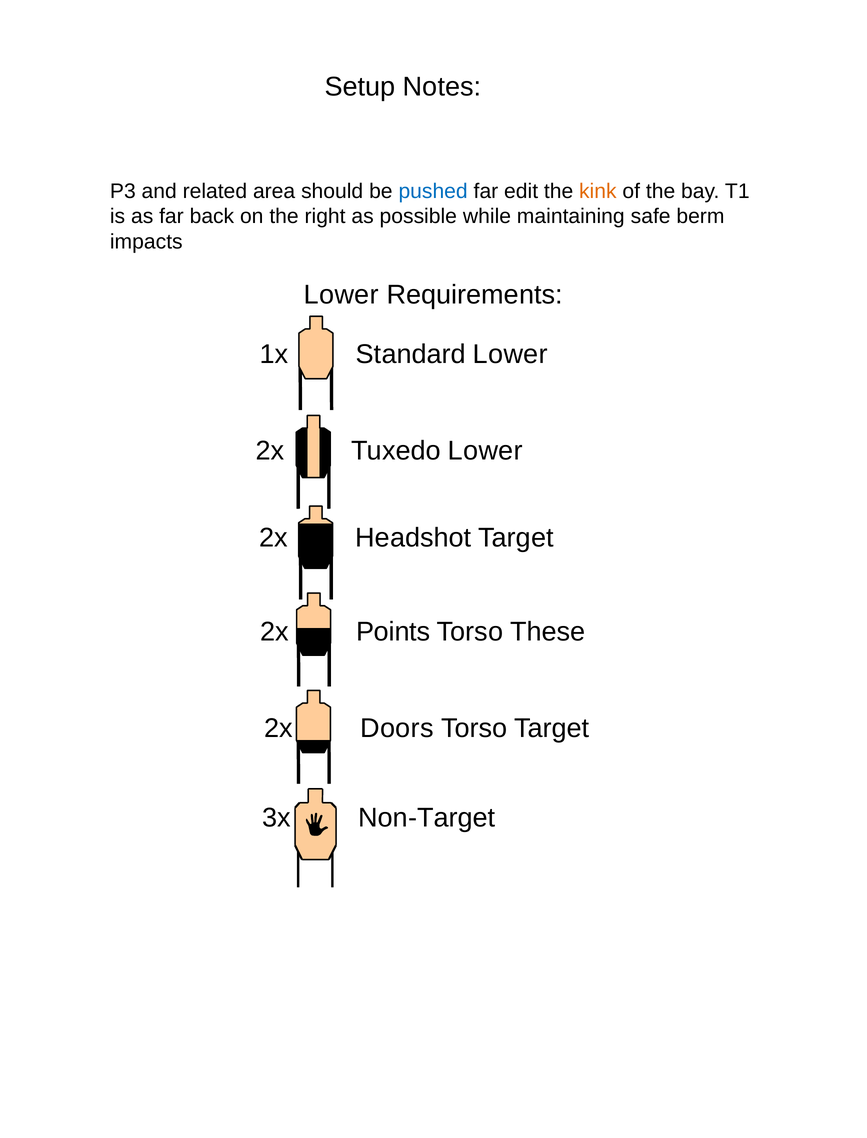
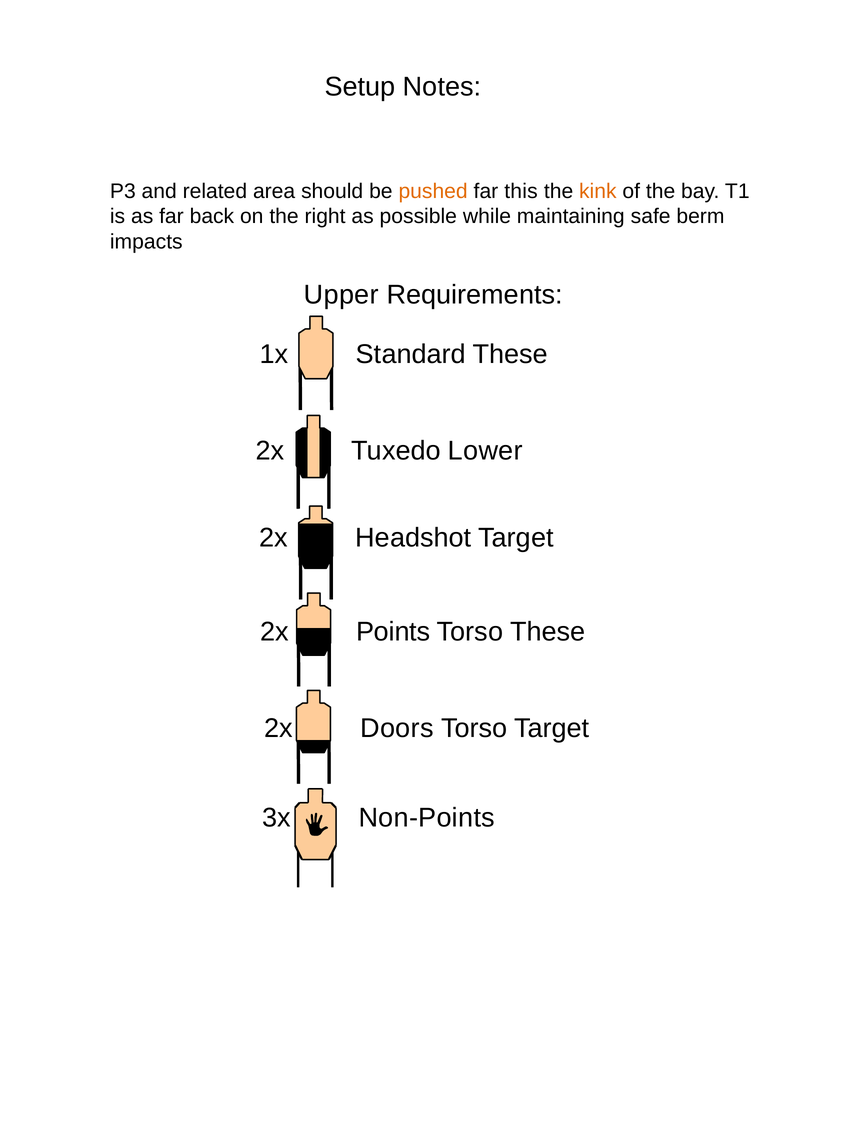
pushed colour: blue -> orange (433, 191)
edit: edit -> this (521, 191)
Lower: Lower -> Upper (341, 295)
Standard Lower: Lower -> These (510, 354)
Non-Target: Non-Target -> Non-Points (427, 818)
